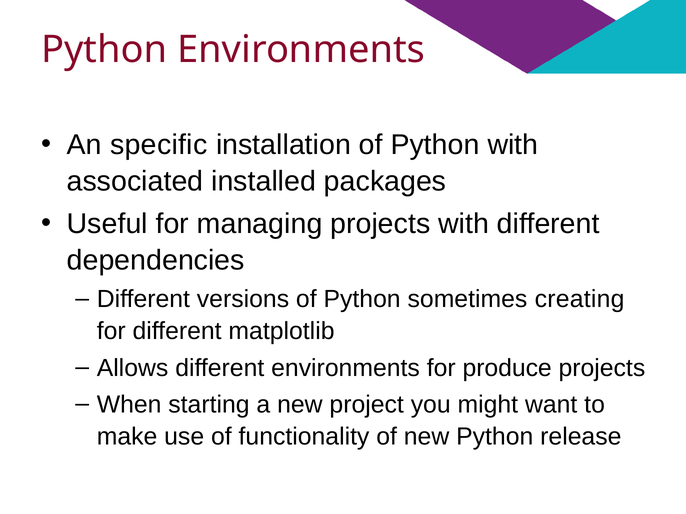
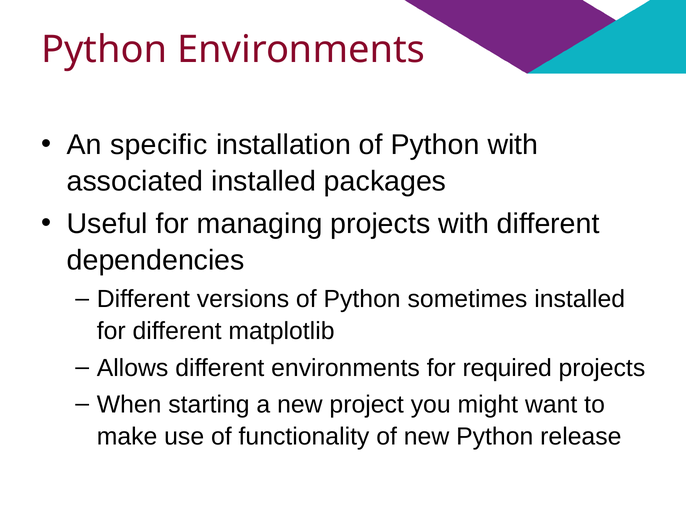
sometimes creating: creating -> installed (580, 300)
produce: produce -> required (507, 368)
